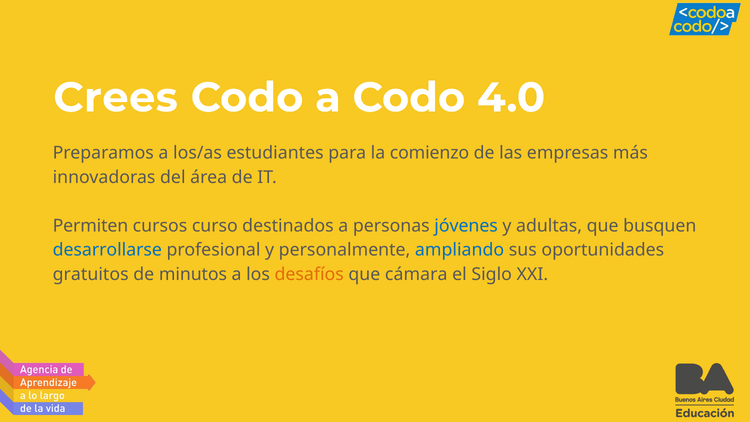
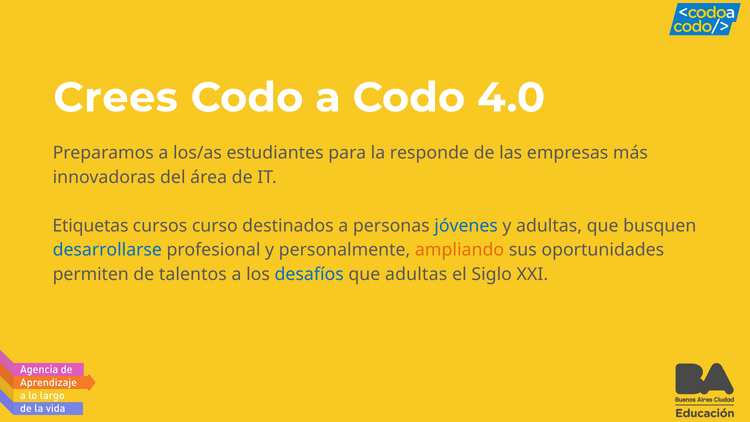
comienzo: comienzo -> responde (429, 153)
Permiten: Permiten -> Etiquetas (90, 226)
ampliando colour: blue -> orange (460, 250)
gratuitos: gratuitos -> permiten (91, 274)
minutos: minutos -> talentos (193, 274)
desafíos colour: orange -> blue (309, 274)
que cámara: cámara -> adultas (416, 274)
